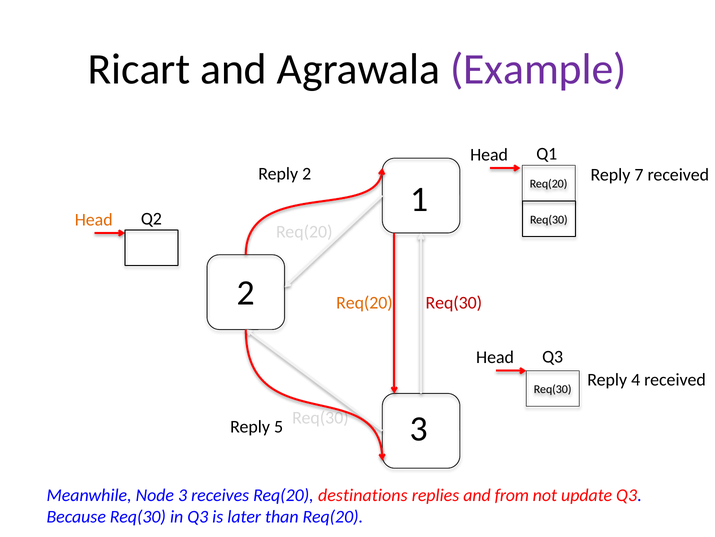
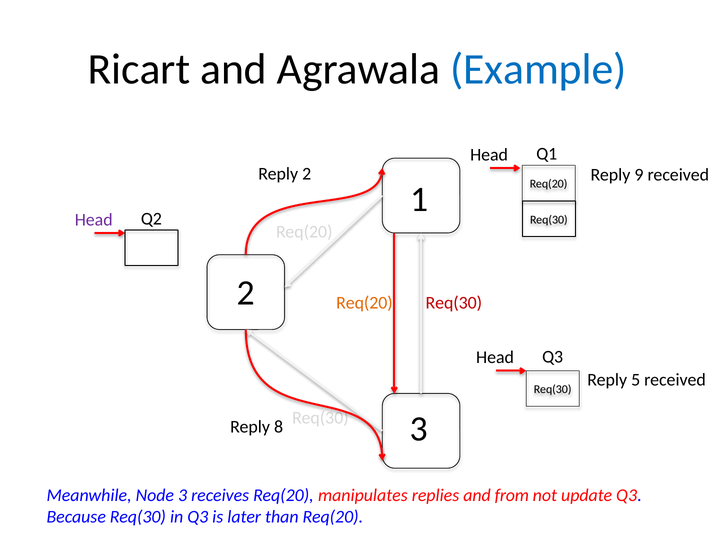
Example colour: purple -> blue (538, 69)
7: 7 -> 9 (639, 175)
Head colour: orange -> purple (94, 219)
4: 4 -> 5 (636, 379)
5: 5 -> 8 (279, 426)
destinations: destinations -> manipulates (363, 494)
